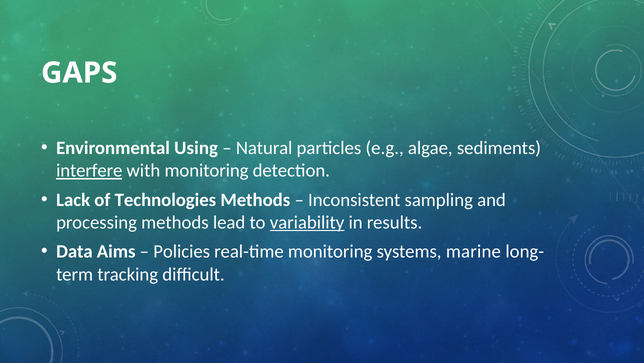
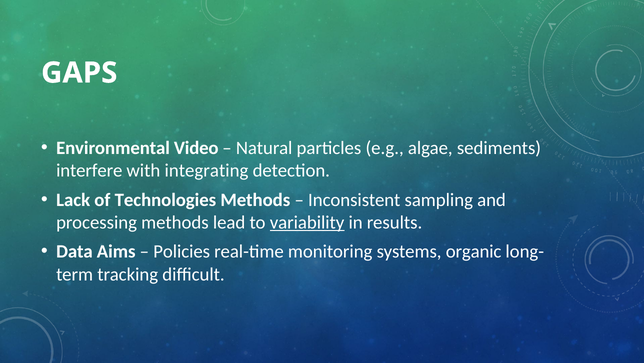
Using: Using -> Video (196, 148)
interfere underline: present -> none (89, 170)
with monitoring: monitoring -> integrating (206, 170)
marine: marine -> organic (474, 251)
